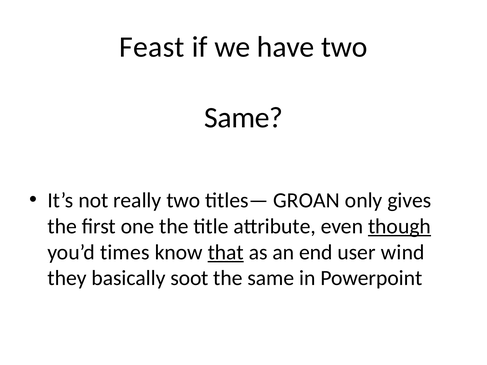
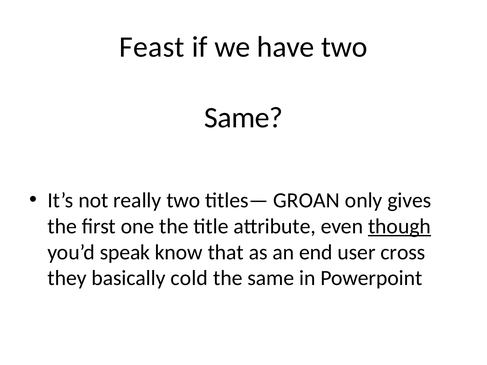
times: times -> speak (125, 252)
that underline: present -> none (226, 252)
wind: wind -> cross (403, 252)
soot: soot -> cold (189, 278)
